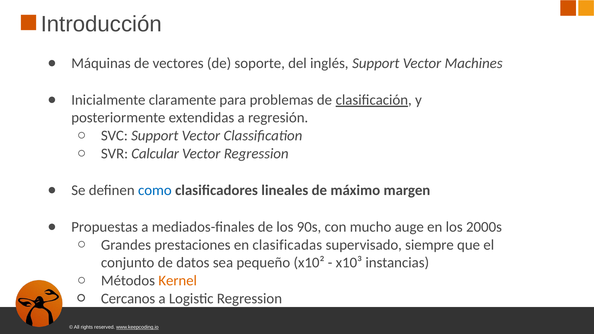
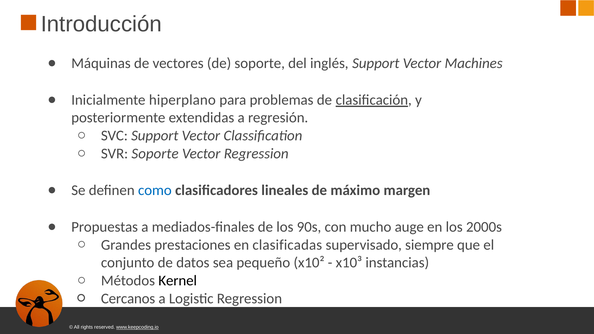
claramente: claramente -> hiperplano (182, 100)
SVR Calcular: Calcular -> Soporte (155, 154)
Kernel colour: orange -> black (178, 281)
